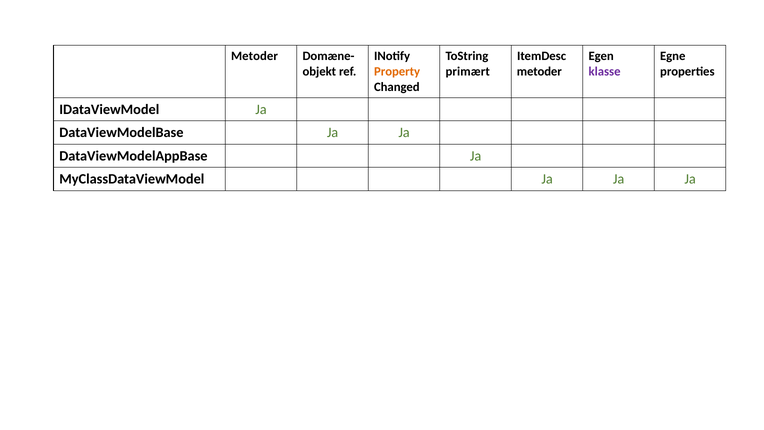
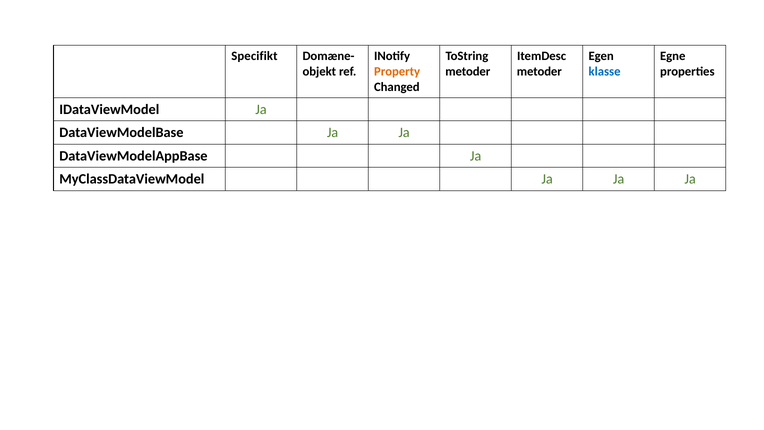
Metoder: Metoder -> Specifikt (254, 56)
primært: primært -> metoder (468, 71)
klasse colour: purple -> blue (605, 71)
